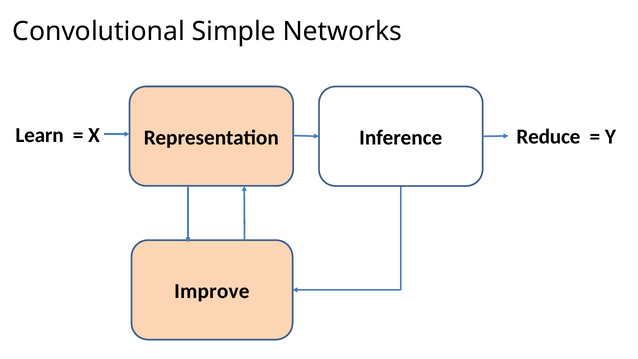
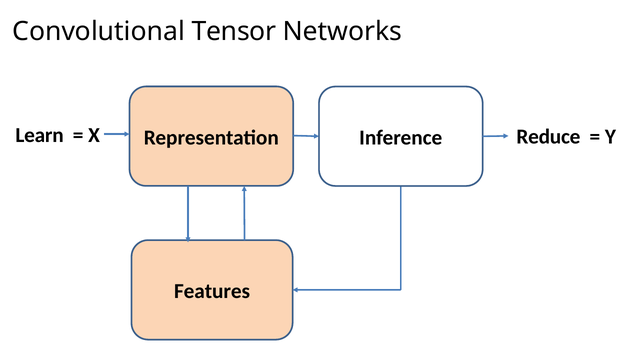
Simple: Simple -> Tensor (234, 31)
Improve: Improve -> Features (212, 291)
